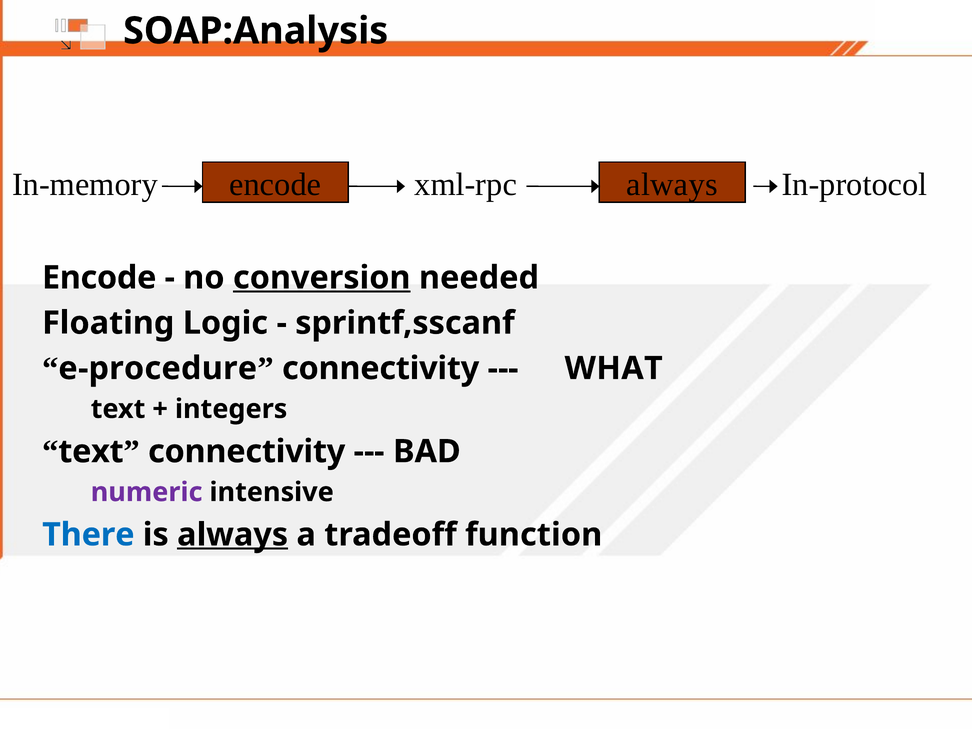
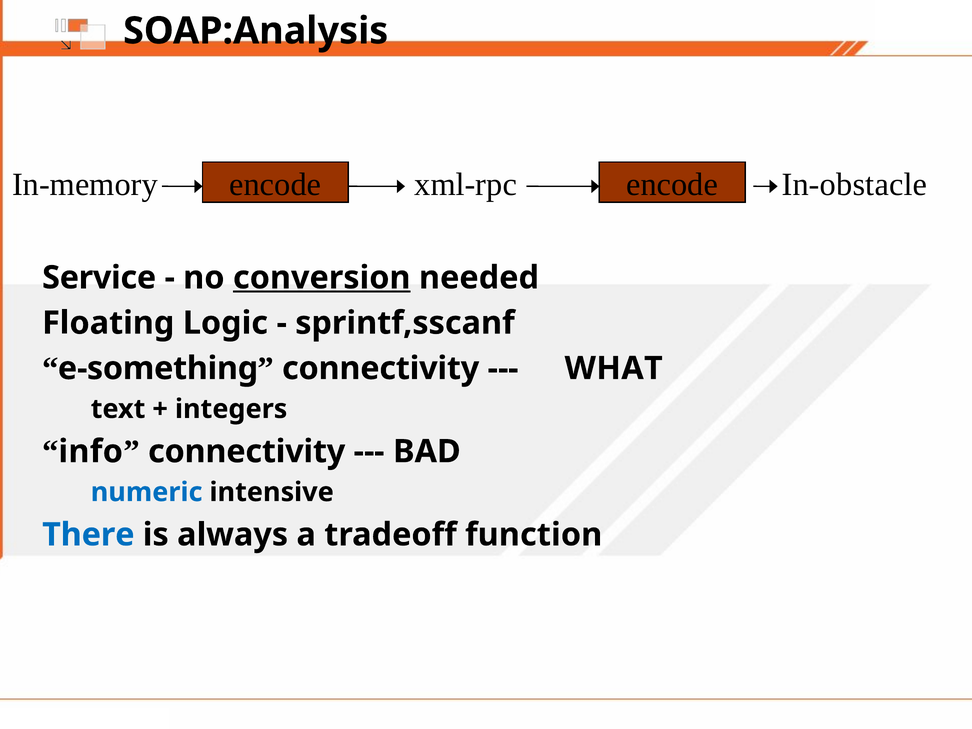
encode always: always -> encode (672, 184)
In-protocol: In-protocol -> In-obstacle (854, 185)
Encode: Encode -> Service (99, 278)
e-procedure: e-procedure -> e-something (158, 368)
text: text -> info (91, 452)
numeric colour: purple -> blue (147, 492)
always underline: present -> none (233, 535)
